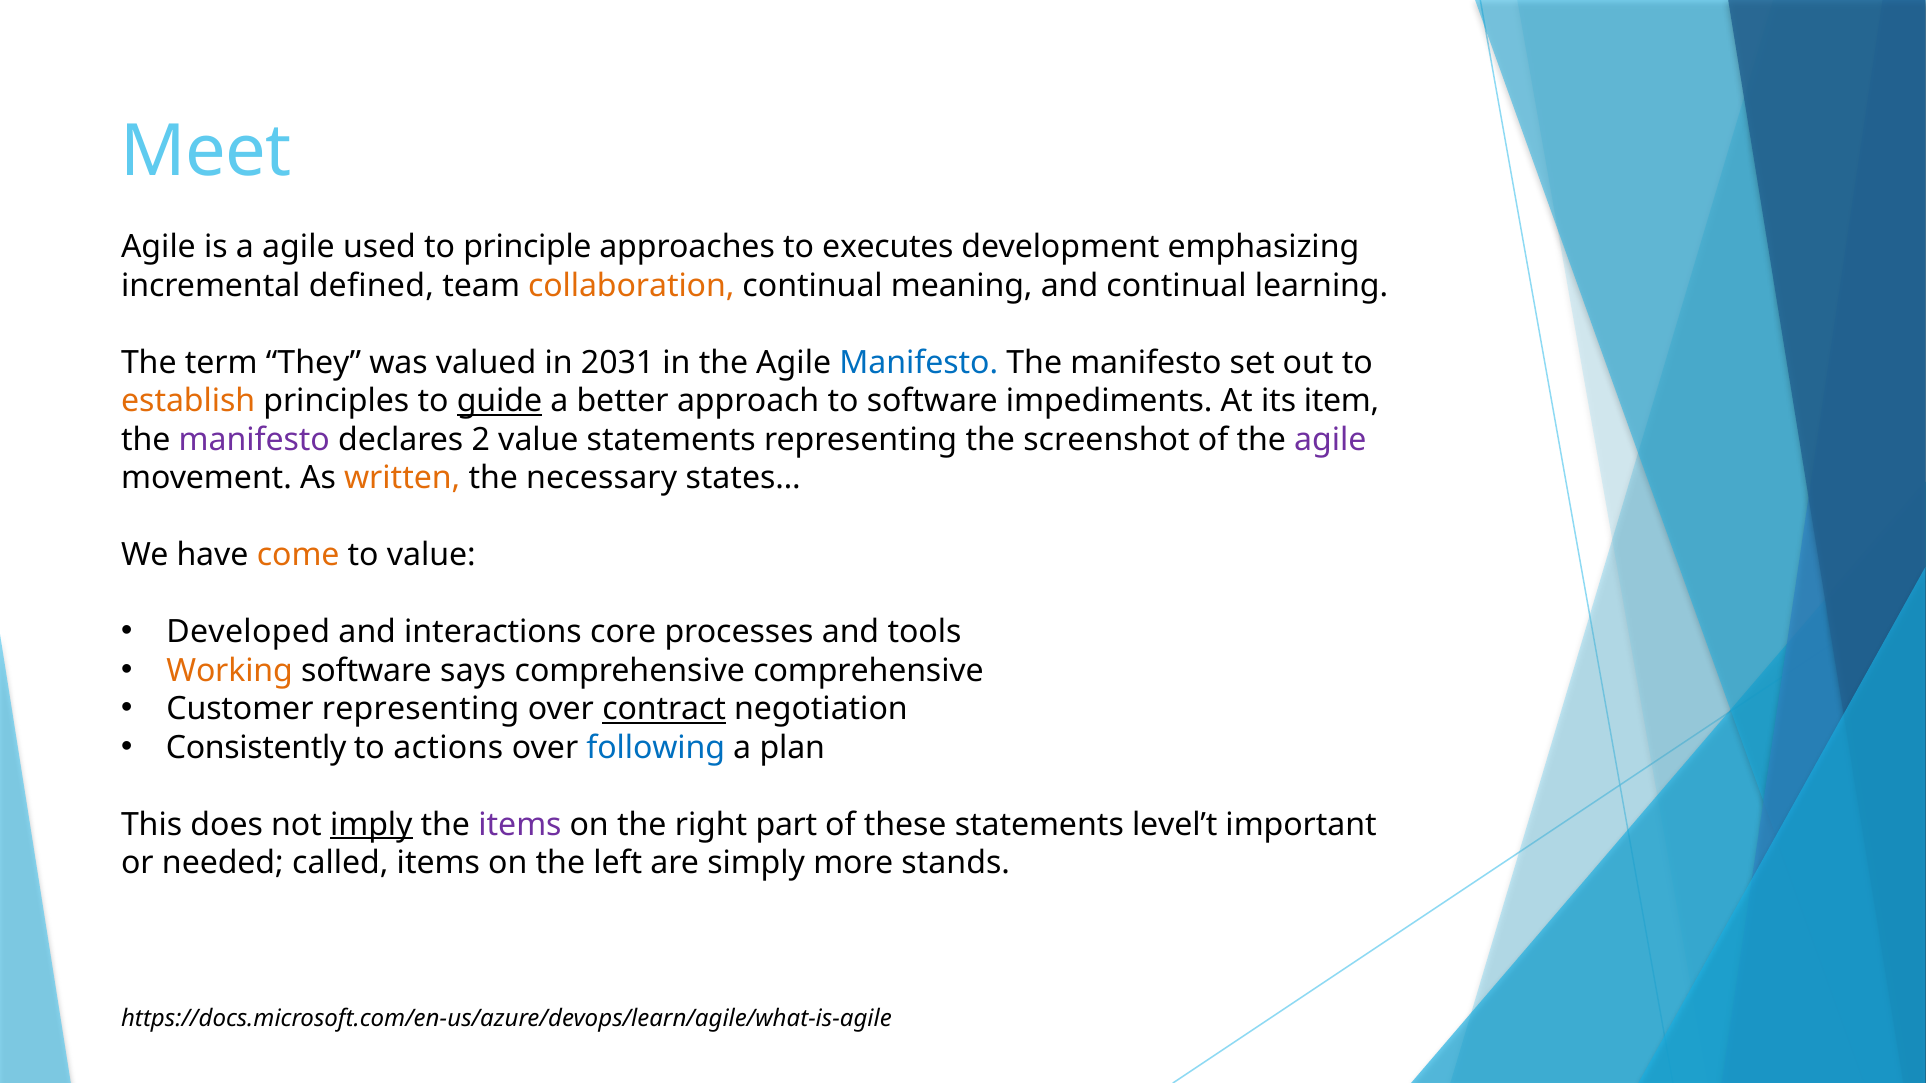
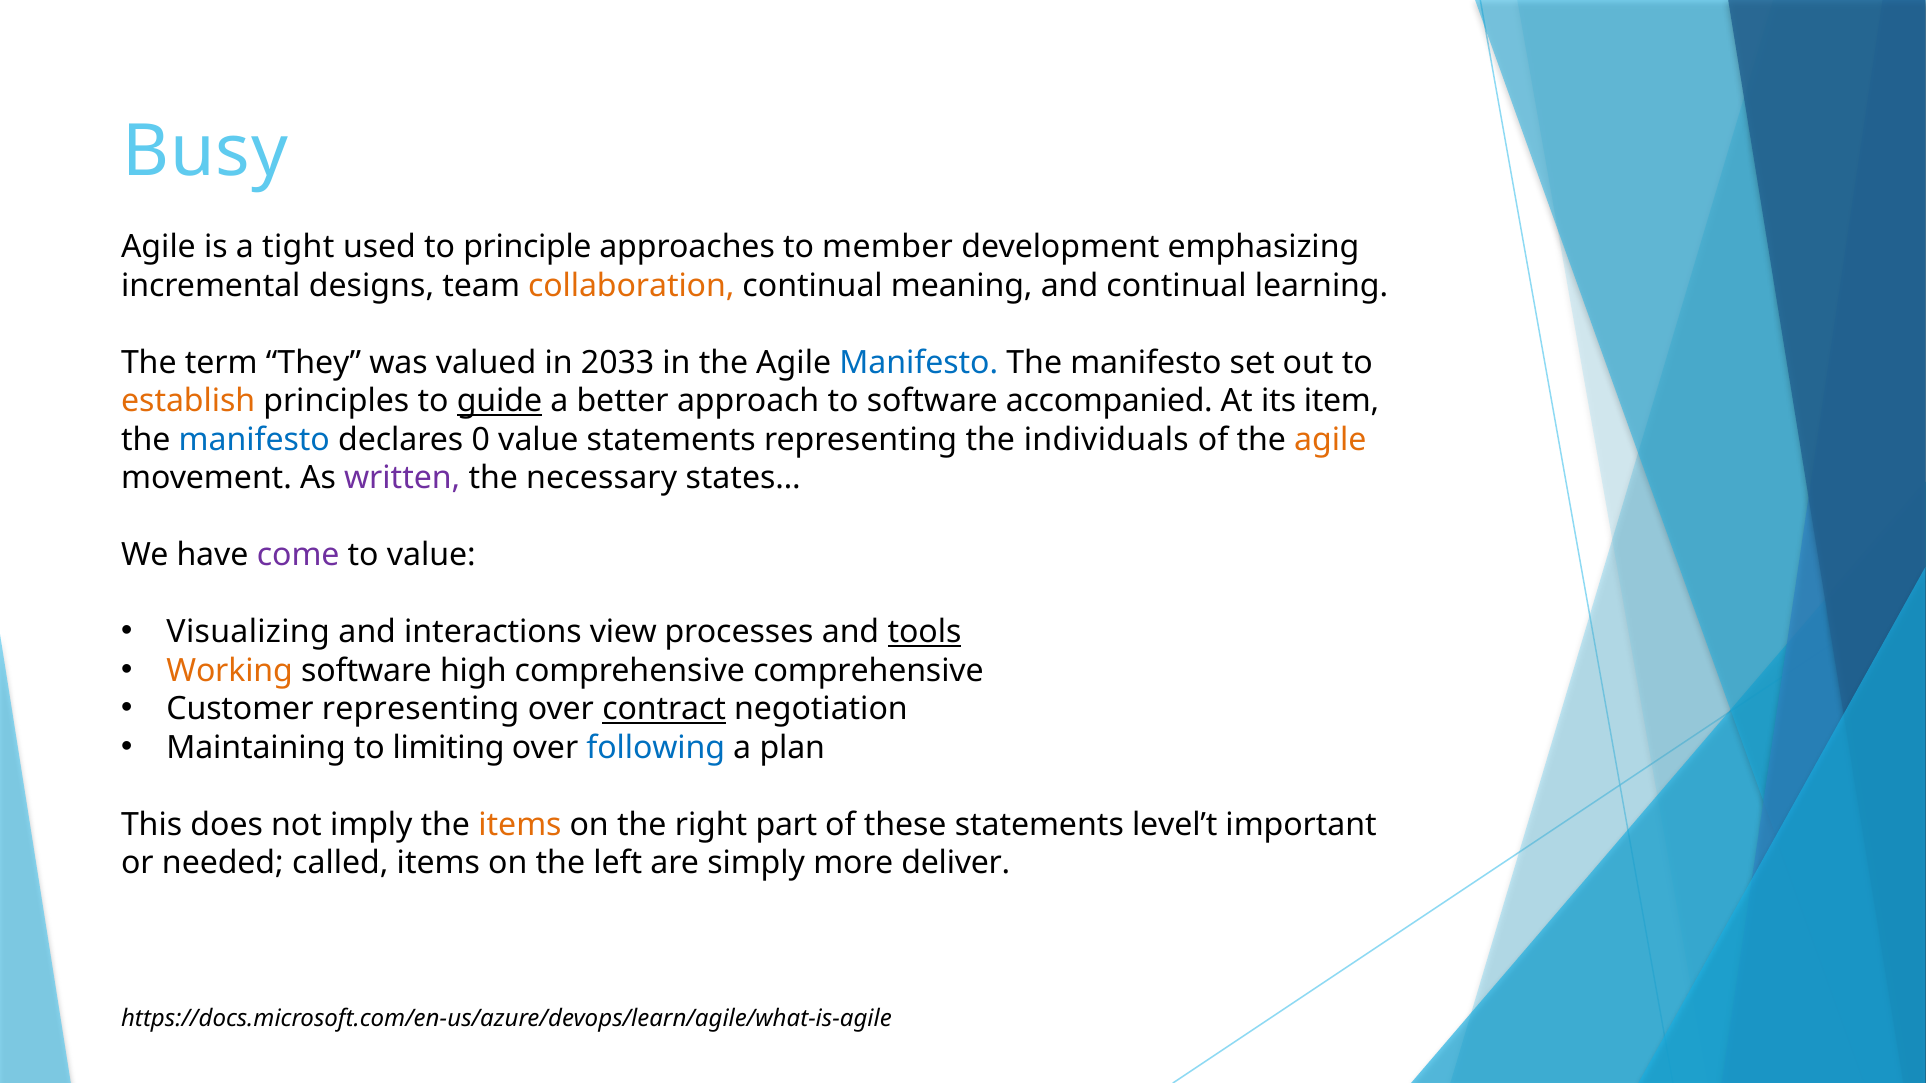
Meet: Meet -> Busy (205, 152)
a agile: agile -> tight (298, 247)
executes: executes -> member (888, 247)
defined: defined -> designs (371, 286)
2031: 2031 -> 2033 (618, 363)
impediments: impediments -> accompanied (1109, 401)
manifesto colour: purple -> blue (254, 440)
2: 2 -> 0 (481, 440)
screenshot: screenshot -> individuals (1106, 440)
agile colour: purple -> orange (1330, 440)
written colour: orange -> purple (402, 478)
come colour: orange -> purple (298, 555)
Developed: Developed -> Visualizing (248, 632)
core: core -> view (623, 632)
tools underline: none -> present (925, 632)
says: says -> high (473, 671)
Consistently: Consistently -> Maintaining (256, 748)
actions: actions -> limiting (449, 748)
imply underline: present -> none (371, 825)
items colour: purple -> orange (520, 825)
stands: stands -> deliver (956, 863)
